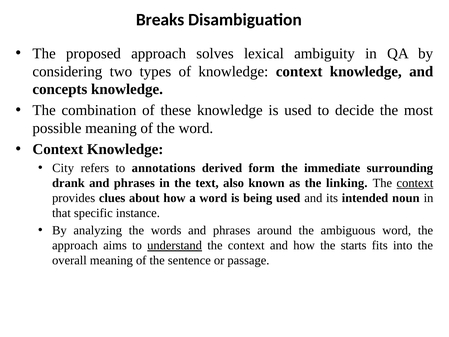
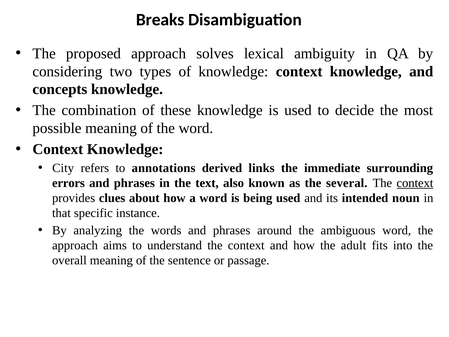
form: form -> links (262, 168)
drank: drank -> errors (68, 183)
linking: linking -> several (347, 183)
understand underline: present -> none (175, 245)
starts: starts -> adult (354, 245)
